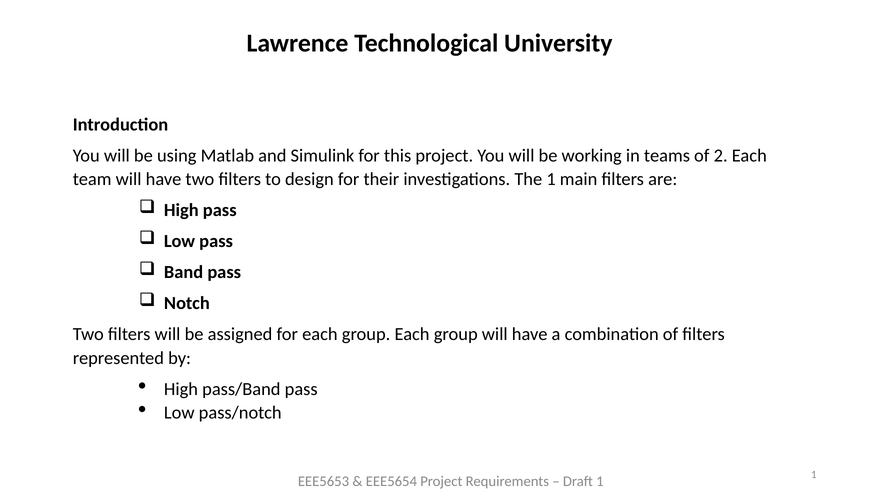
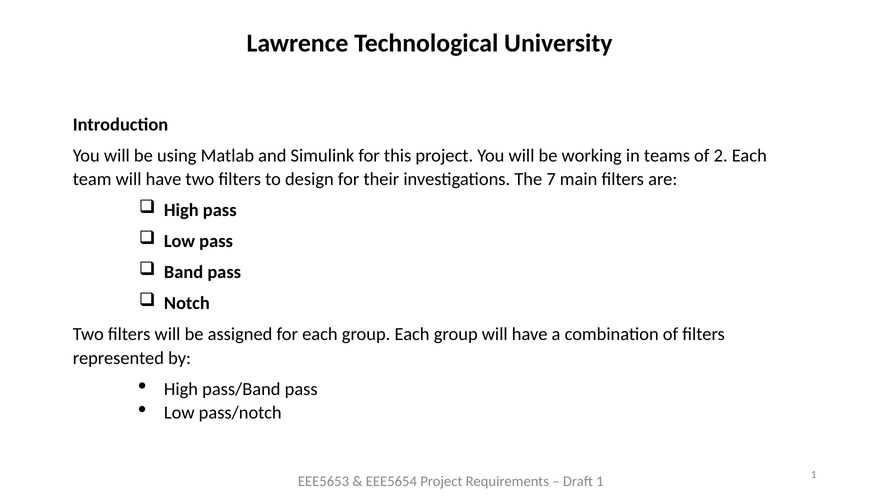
The 1: 1 -> 7 (551, 179)
